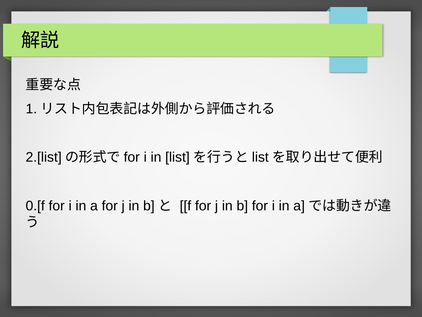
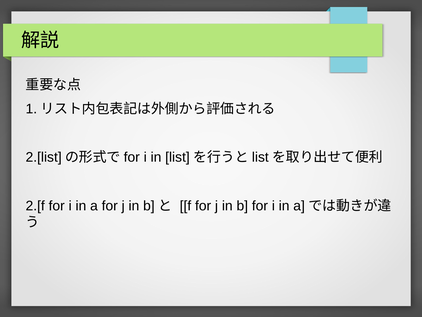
0.[f: 0.[f -> 2.[f (35, 205)
